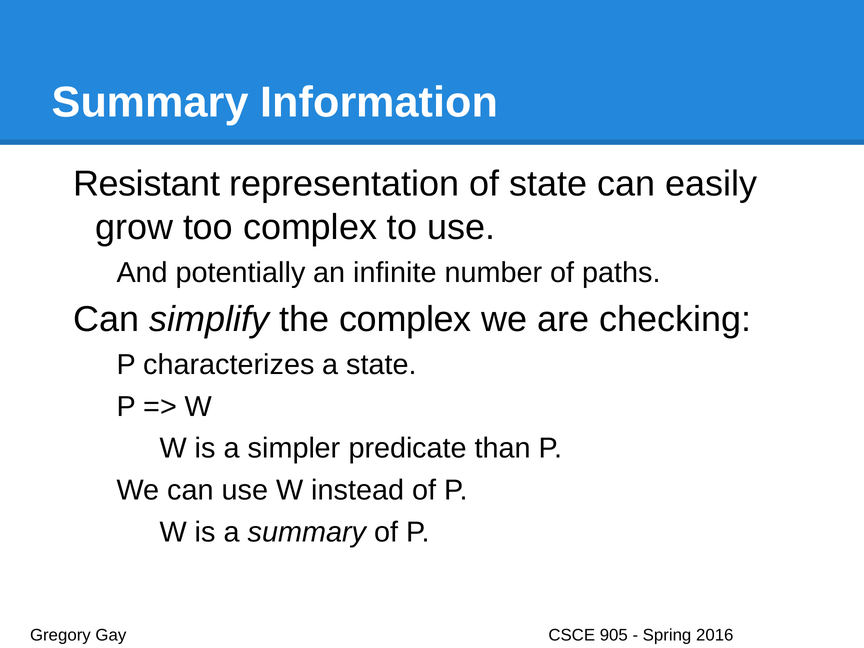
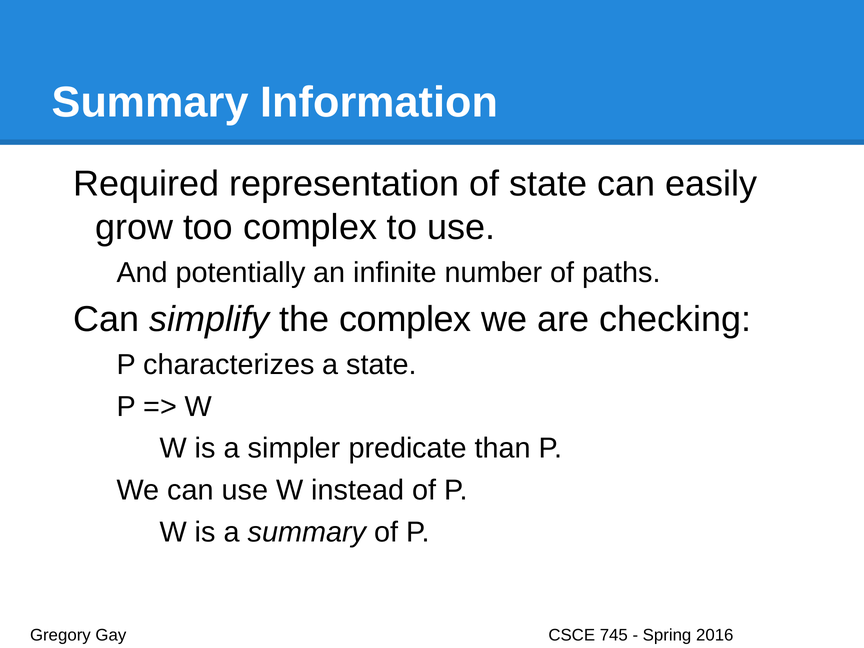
Resistant: Resistant -> Required (146, 184)
905: 905 -> 745 (614, 635)
